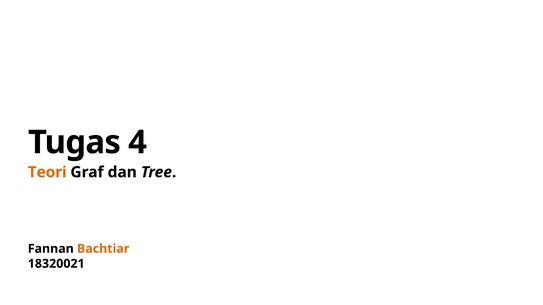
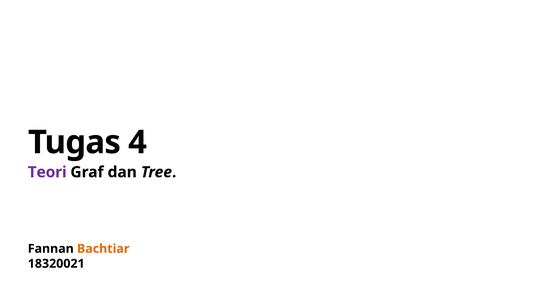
Teori colour: orange -> purple (47, 172)
